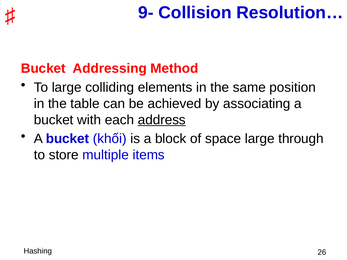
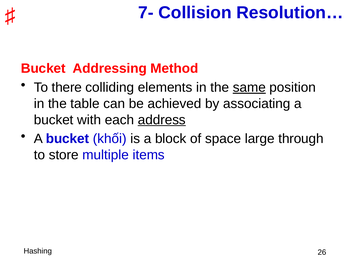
9-: 9- -> 7- (146, 13)
To large: large -> there (67, 88)
same underline: none -> present (249, 88)
